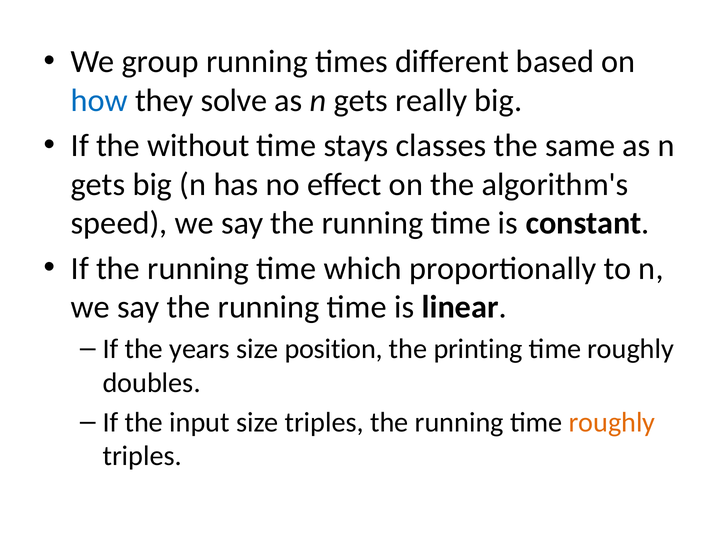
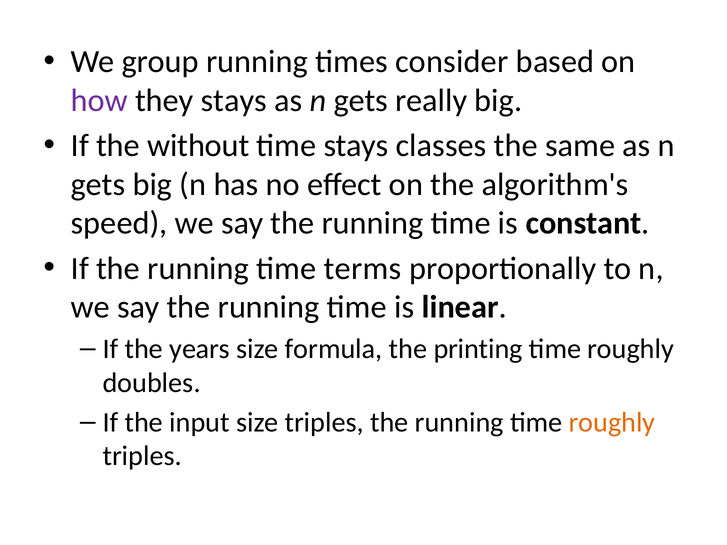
different: different -> consider (452, 62)
how colour: blue -> purple (99, 100)
they solve: solve -> stays (234, 100)
which: which -> terms (363, 269)
position: position -> formula (334, 349)
